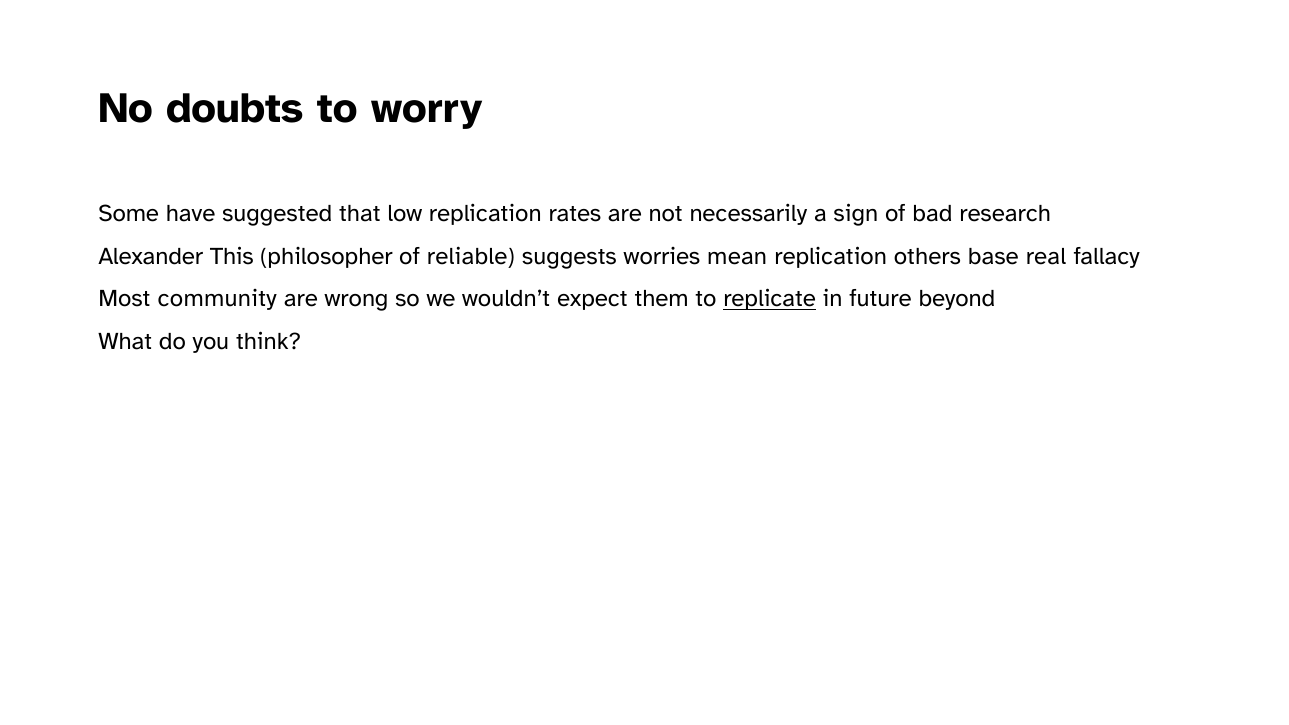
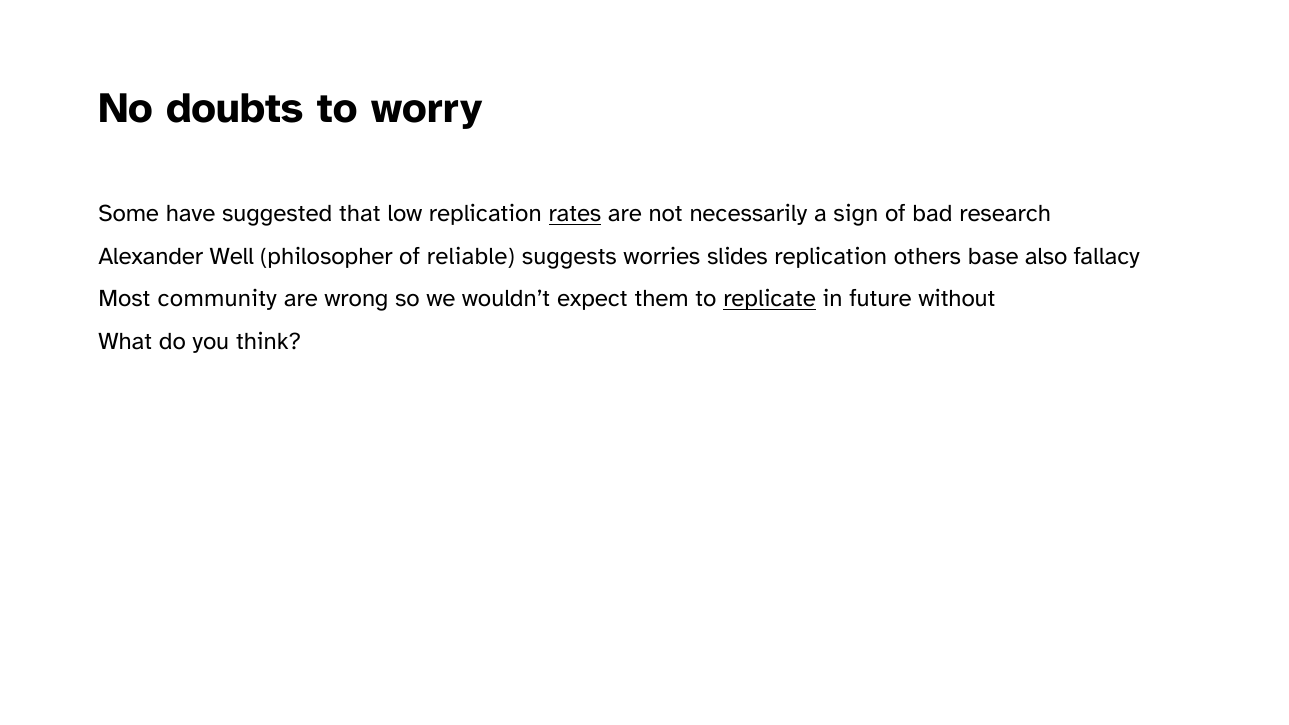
rates underline: none -> present (575, 214)
This: This -> Well (232, 256)
mean: mean -> slides (737, 256)
real: real -> also (1046, 256)
beyond: beyond -> without (957, 299)
